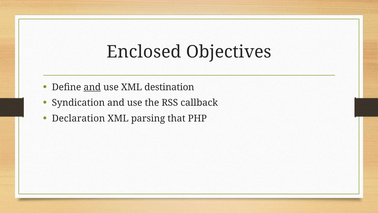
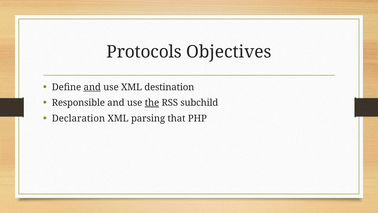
Enclosed: Enclosed -> Protocols (144, 52)
Syndication: Syndication -> Responsible (78, 103)
the underline: none -> present (152, 103)
callback: callback -> subchild (199, 103)
